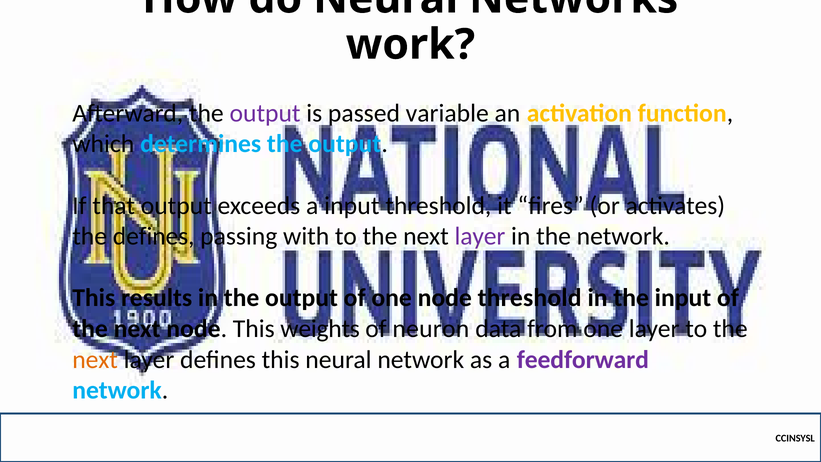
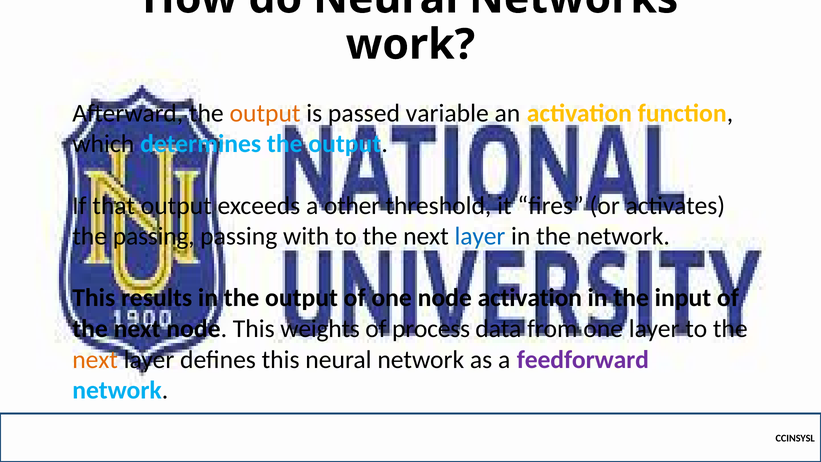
output colour: purple -> orange (265, 113)
a input: input -> other (352, 206)
the defines: defines -> passing (154, 236)
layer colour: purple -> blue (480, 236)
node threshold: threshold -> activation (530, 298)
neuron: neuron -> process (431, 329)
